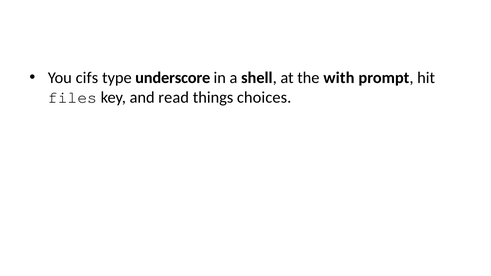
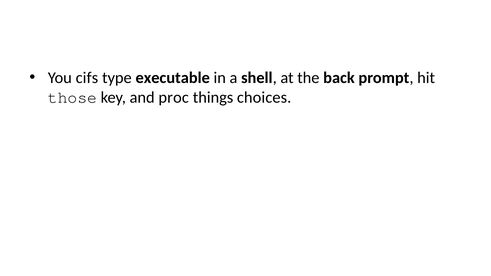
underscore: underscore -> executable (173, 78)
with: with -> back (339, 78)
files: files -> those (72, 98)
read: read -> proc (174, 98)
